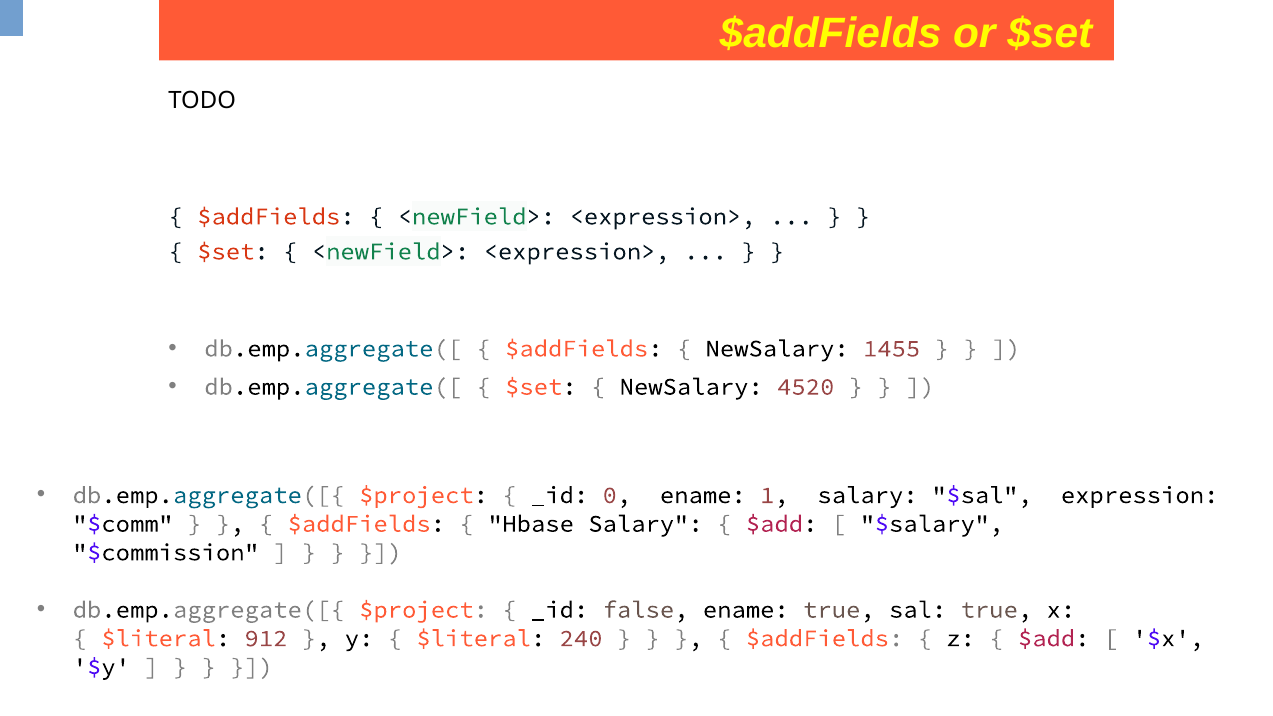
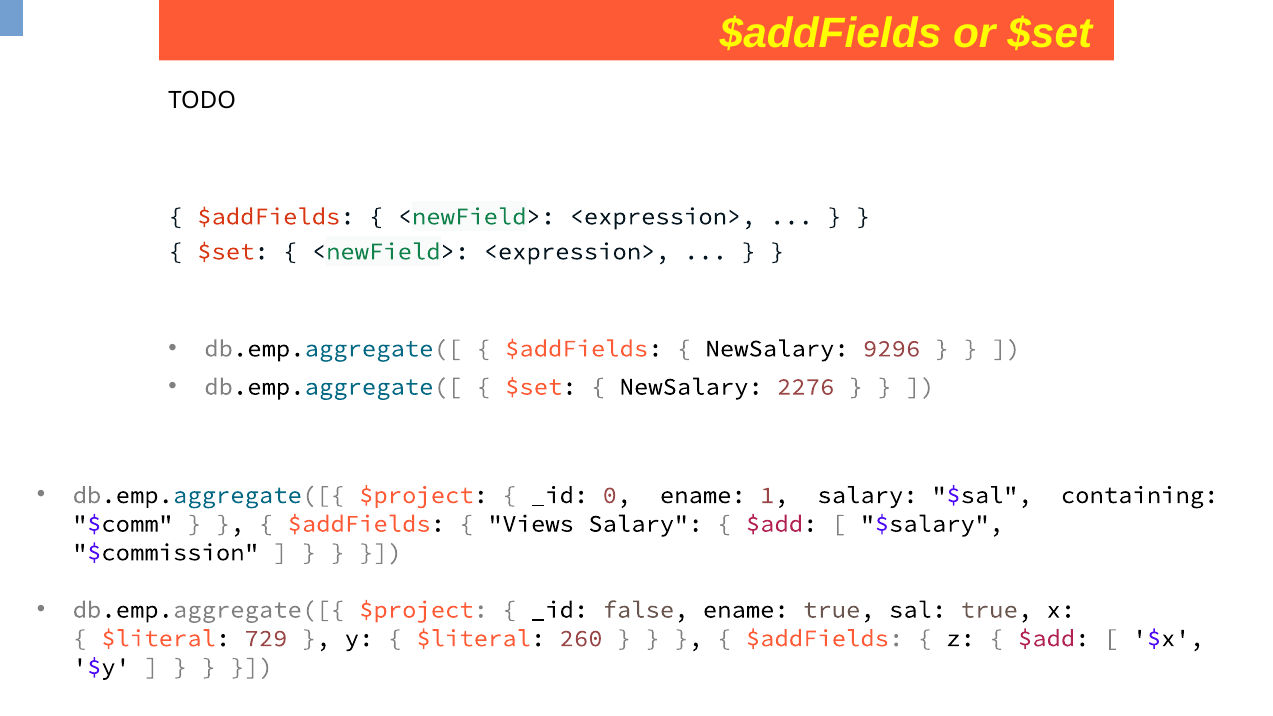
1455: 1455 -> 9296 (892, 349)
4520: 4520 -> 2276 (806, 387)
expression: expression -> containing (1140, 495)
Hbase: Hbase -> Views (531, 524)
912: 912 -> 729 (266, 638)
240: 240 -> 260 (581, 638)
